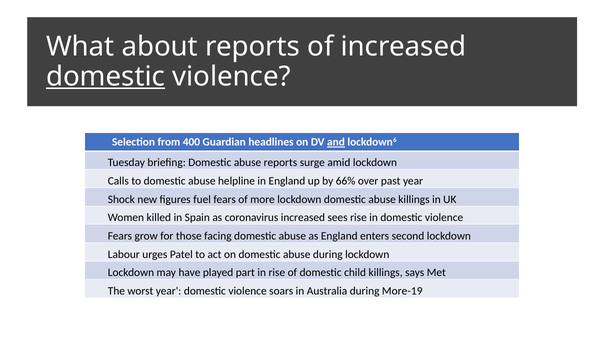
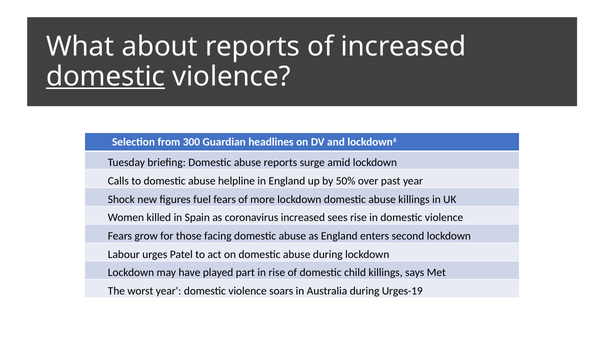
400: 400 -> 300 (191, 142)
and underline: present -> none (336, 142)
66%: 66% -> 50% (346, 181)
More-19: More-19 -> Urges-19 (402, 292)
